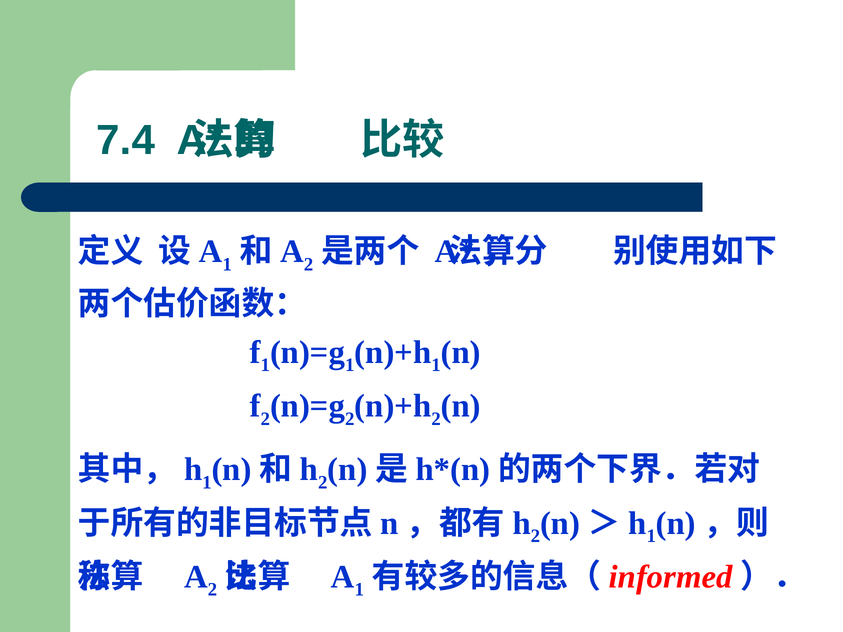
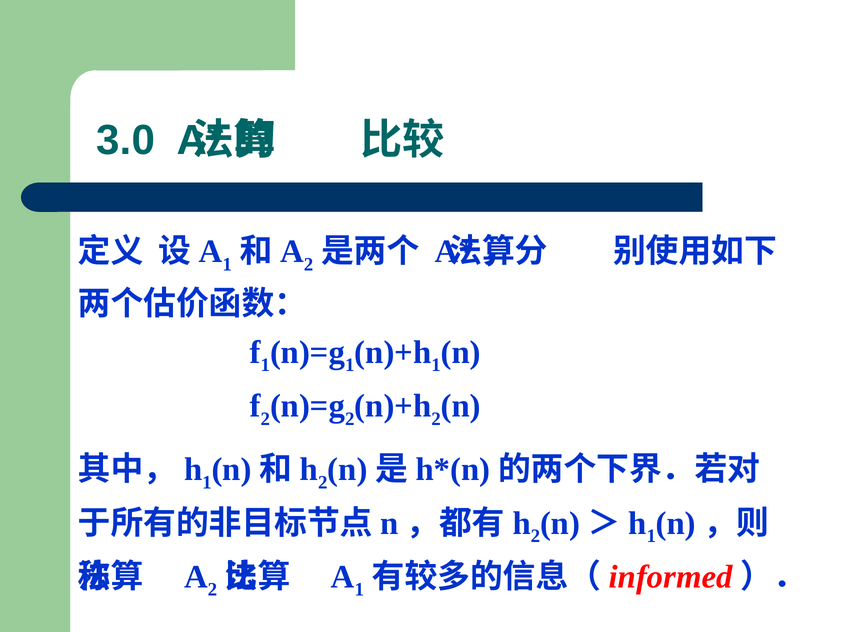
7.4: 7.4 -> 3.0 (126, 140)
